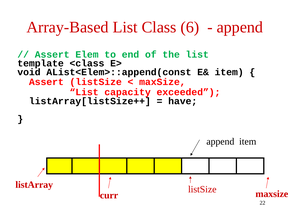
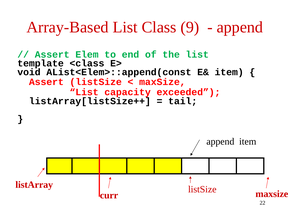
6: 6 -> 9 (190, 27)
have: have -> tail (183, 101)
